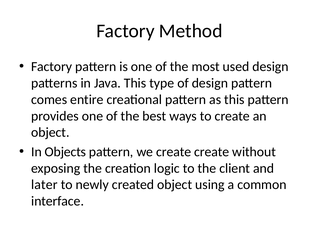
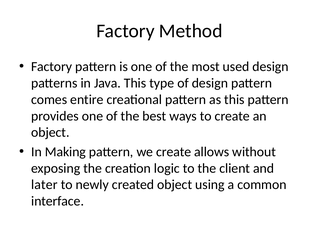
Objects: Objects -> Making (65, 152)
create create: create -> allows (212, 152)
